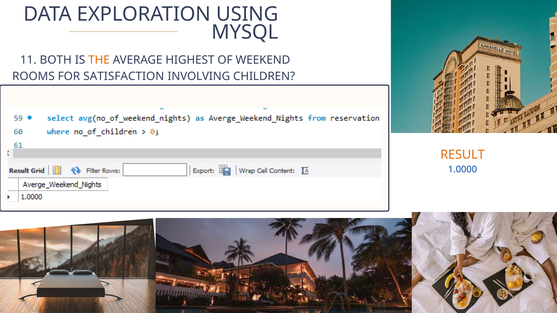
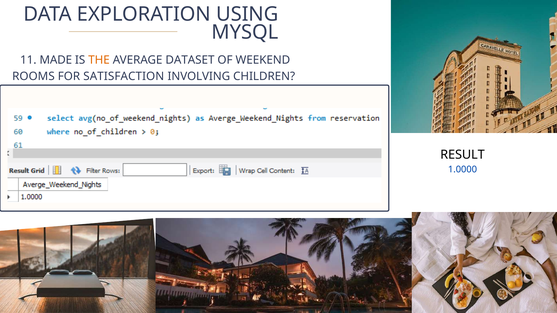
BOTH: BOTH -> MADE (56, 60)
HIGHEST: HIGHEST -> DATASET (190, 60)
RESULT colour: orange -> black (463, 155)
